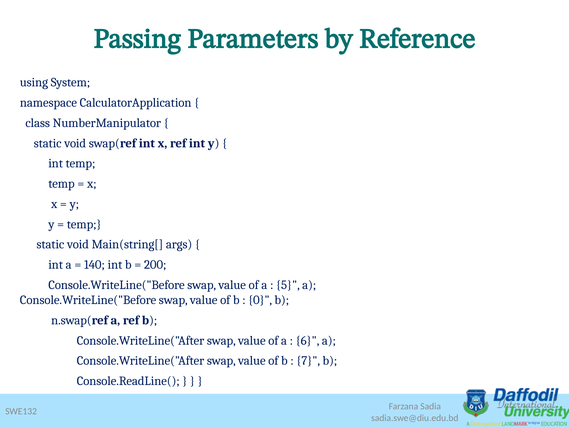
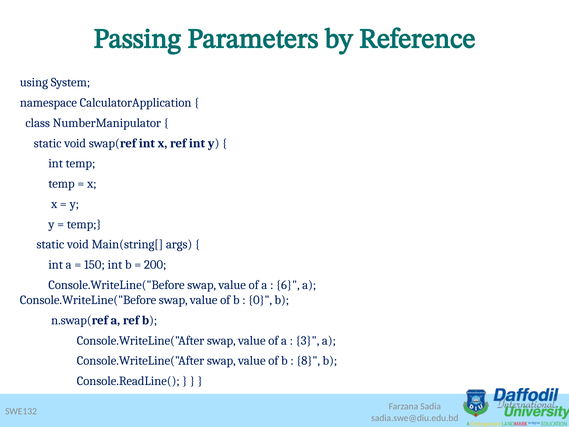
140: 140 -> 150 (94, 264)
5: 5 -> 6 (288, 285)
6: 6 -> 3 (308, 340)
7: 7 -> 8 (308, 361)
